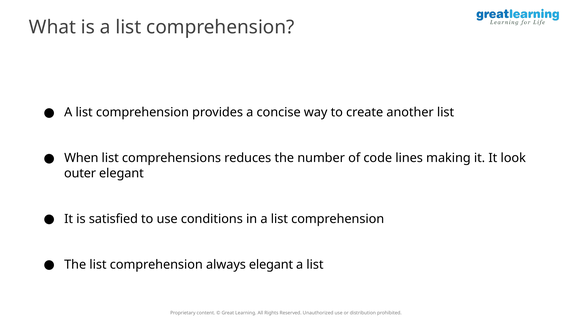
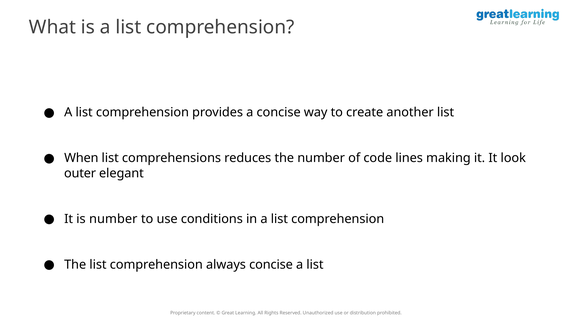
is satisfied: satisfied -> number (113, 219)
always elegant: elegant -> concise (271, 265)
